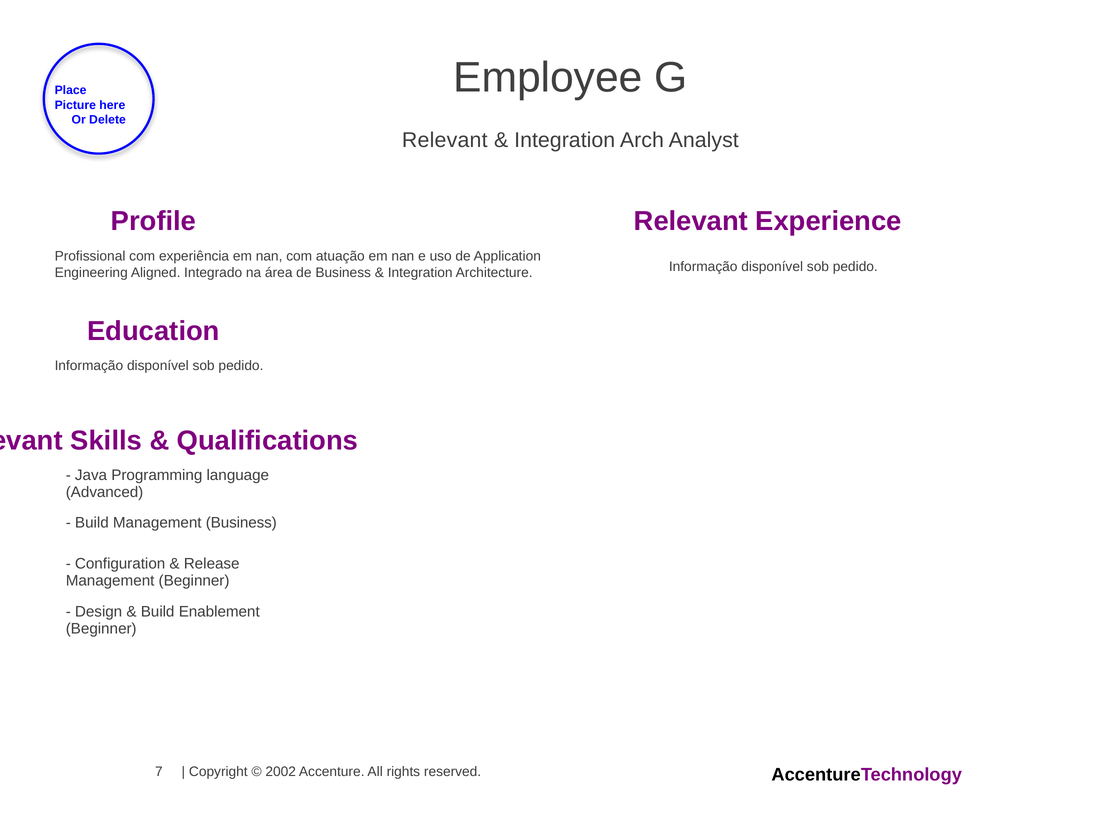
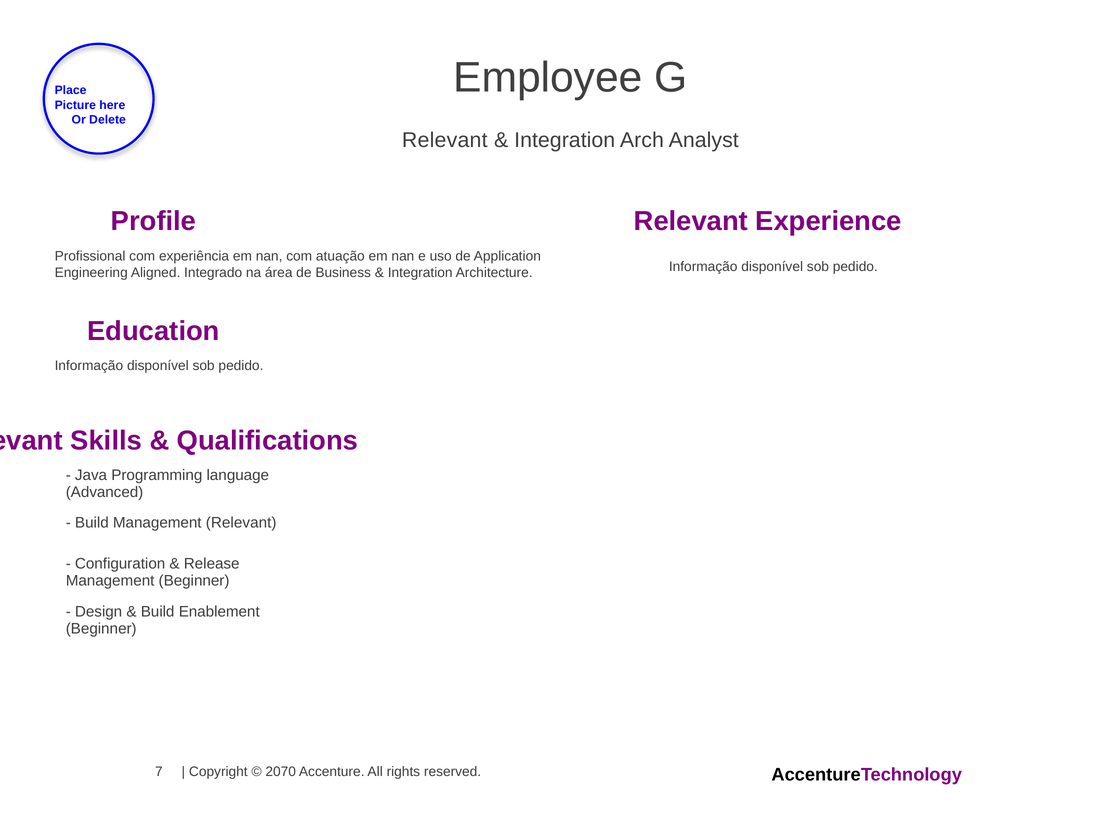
Management Business: Business -> Relevant (241, 523)
2002: 2002 -> 2070 (281, 771)
